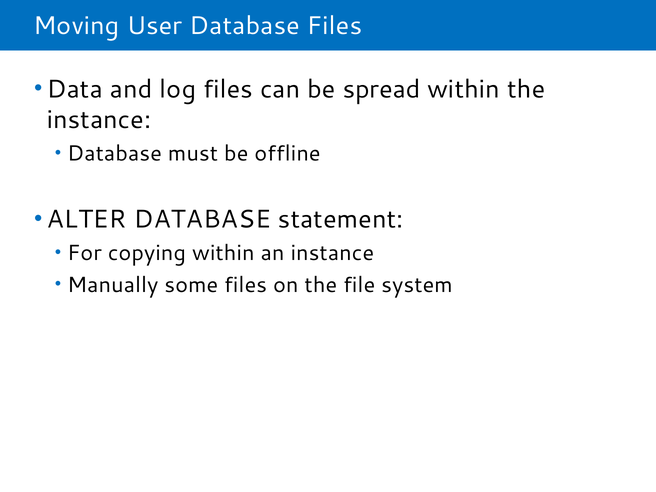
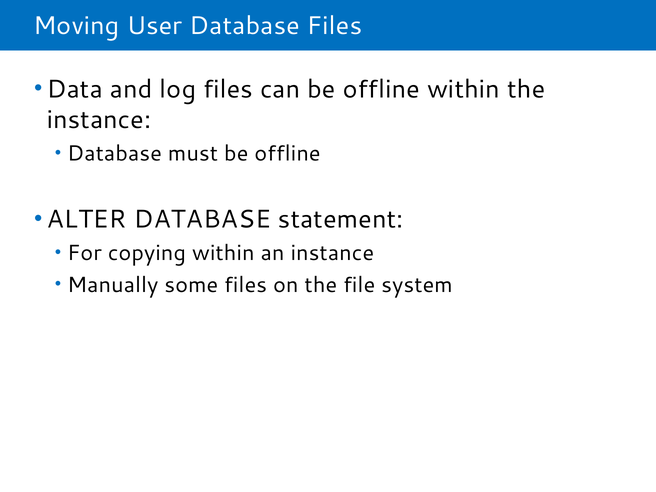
can be spread: spread -> offline (381, 89)
